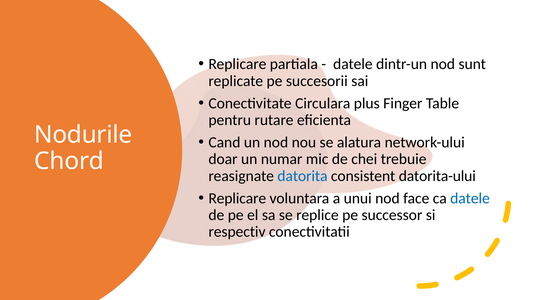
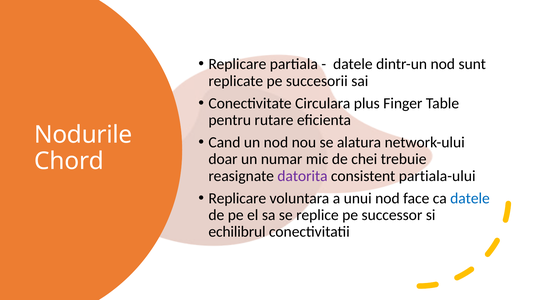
datorita colour: blue -> purple (302, 176)
datorita-ului: datorita-ului -> partiala-ului (437, 176)
respectiv: respectiv -> echilibrul (237, 232)
